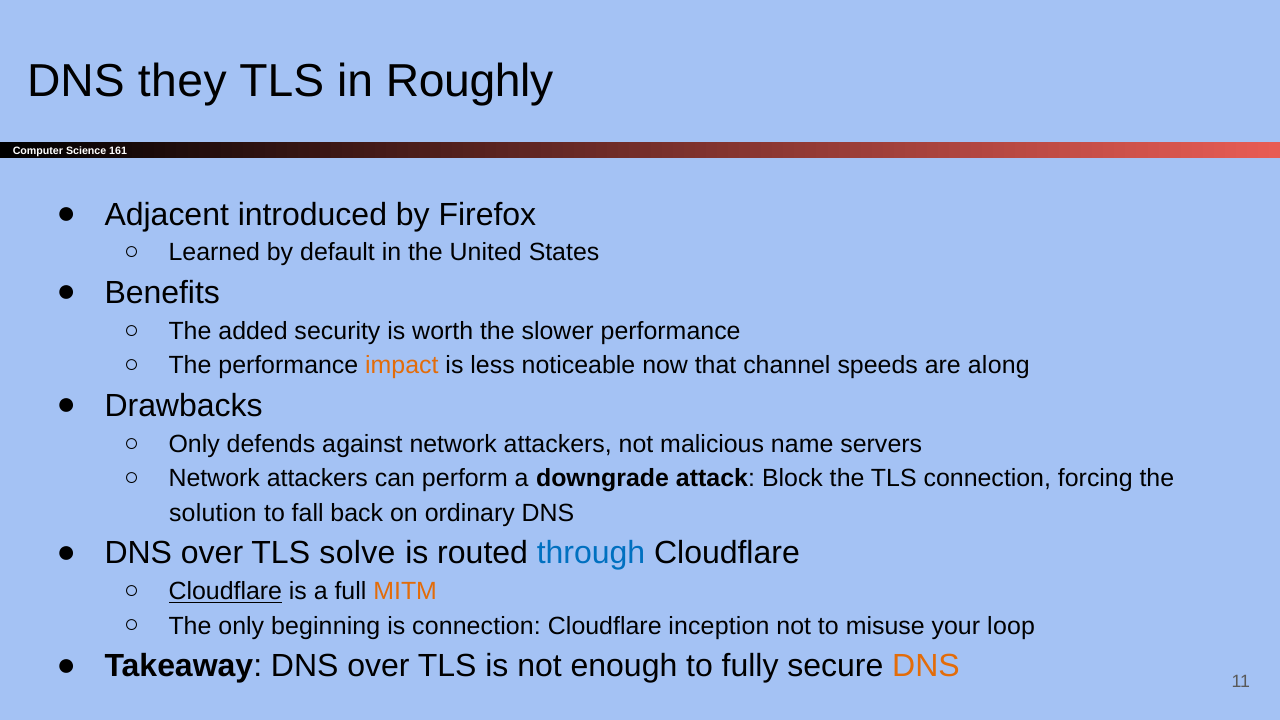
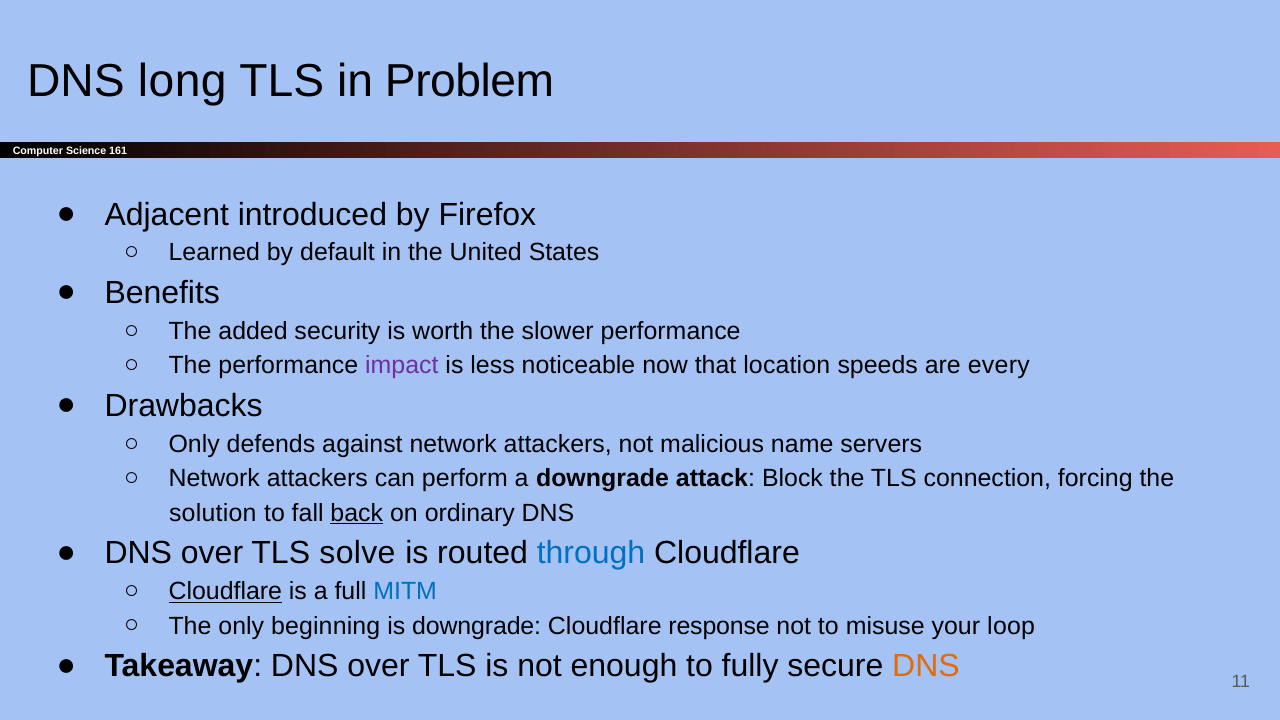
they: they -> long (182, 82)
Roughly: Roughly -> Problem (470, 82)
impact colour: orange -> purple (402, 366)
channel: channel -> location (787, 366)
along: along -> every (999, 366)
back underline: none -> present (357, 513)
MITM colour: orange -> blue (405, 592)
is connection: connection -> downgrade (477, 626)
inception: inception -> response (719, 626)
